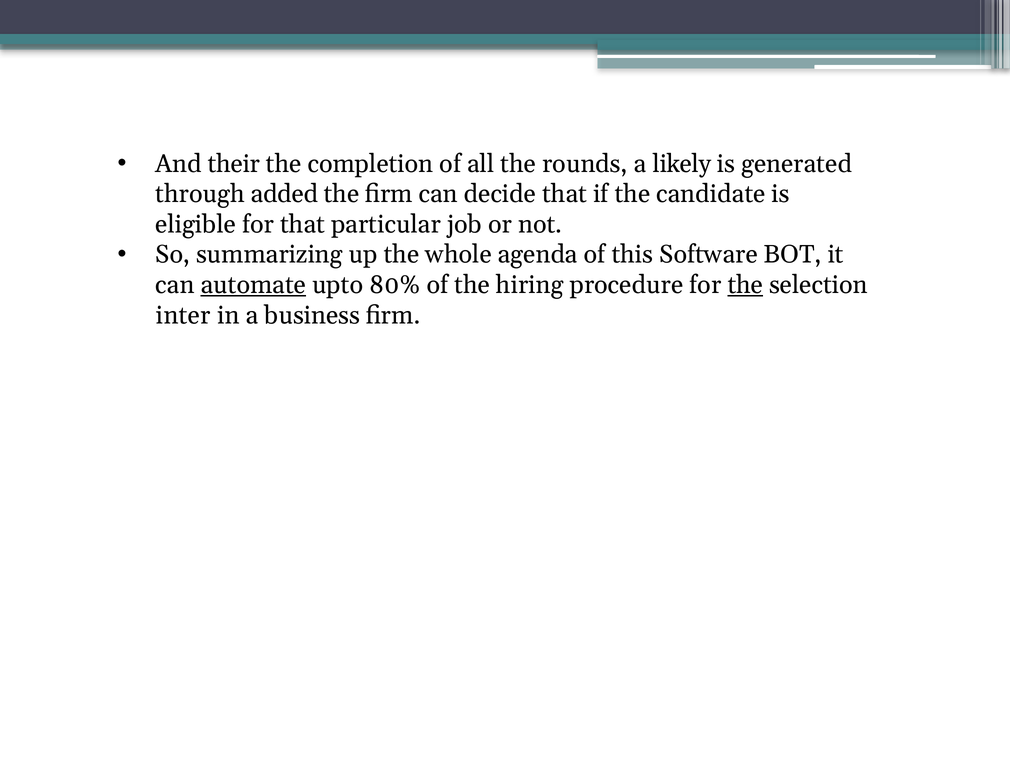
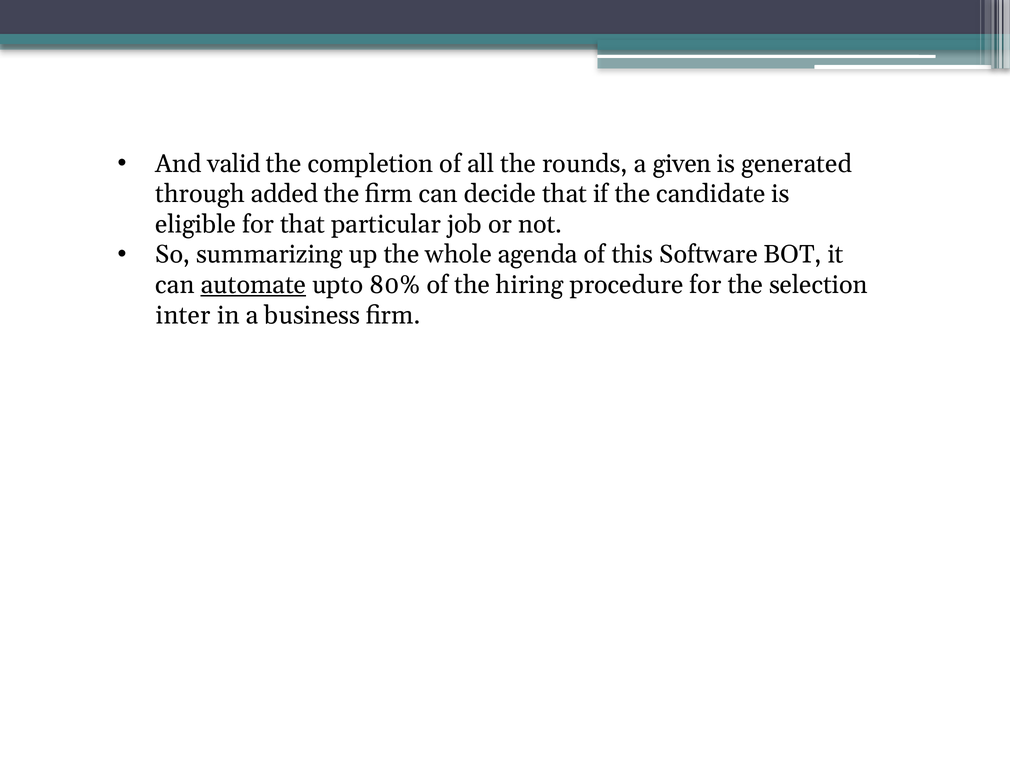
their: their -> valid (234, 164)
likely: likely -> given (682, 164)
the underline: present -> none (745, 285)
